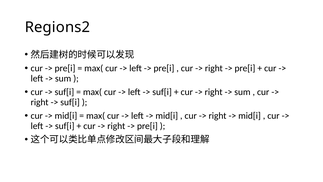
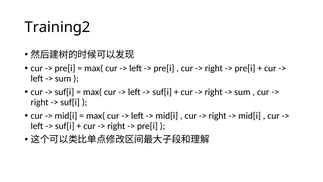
Regions2: Regions2 -> Training2 (58, 27)
